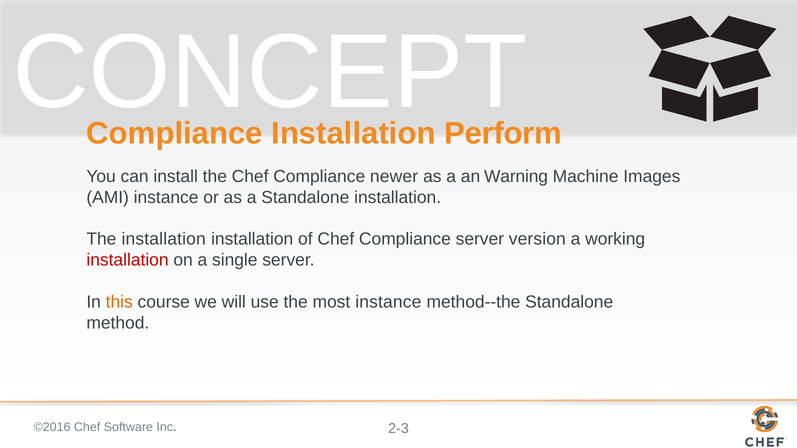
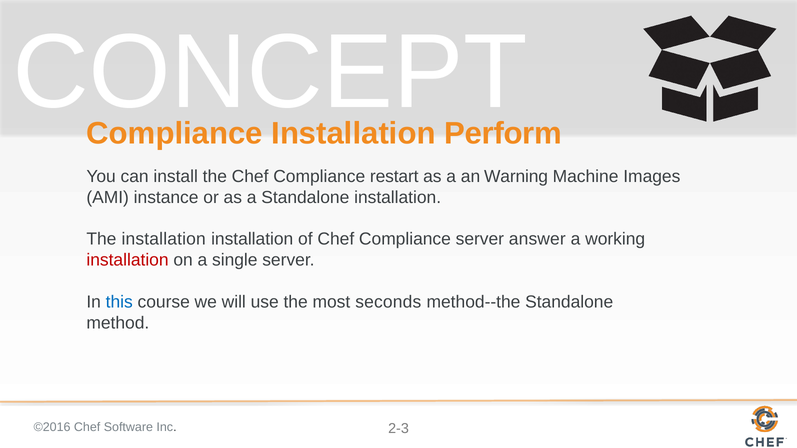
newer: newer -> restart (394, 177)
version: version -> answer (537, 239)
this colour: orange -> blue (119, 302)
most instance: instance -> seconds (388, 302)
